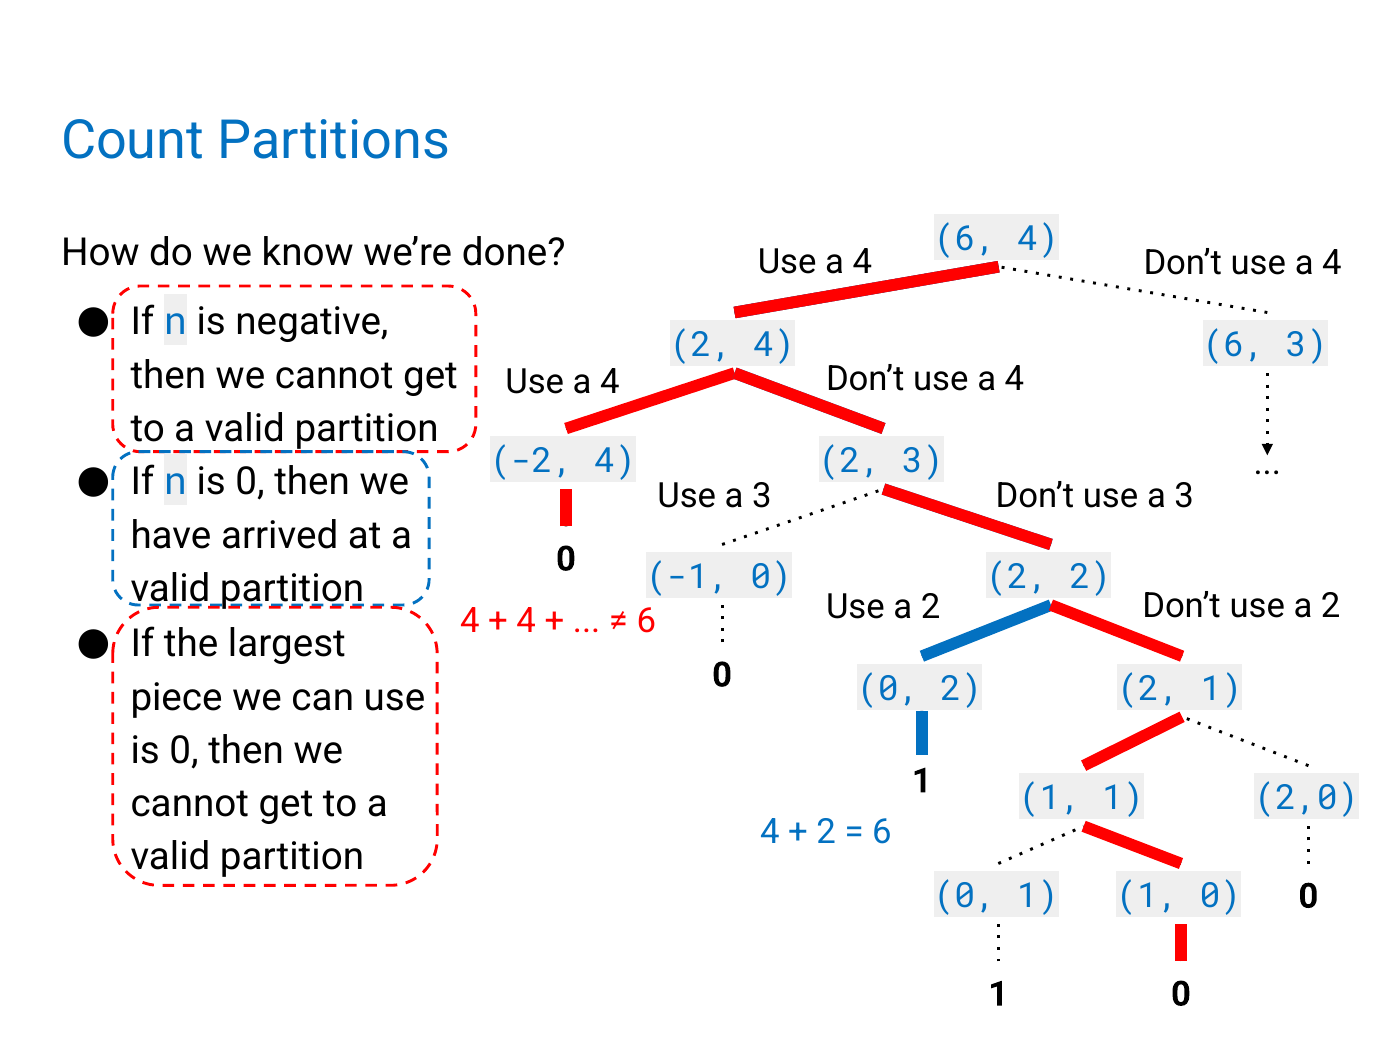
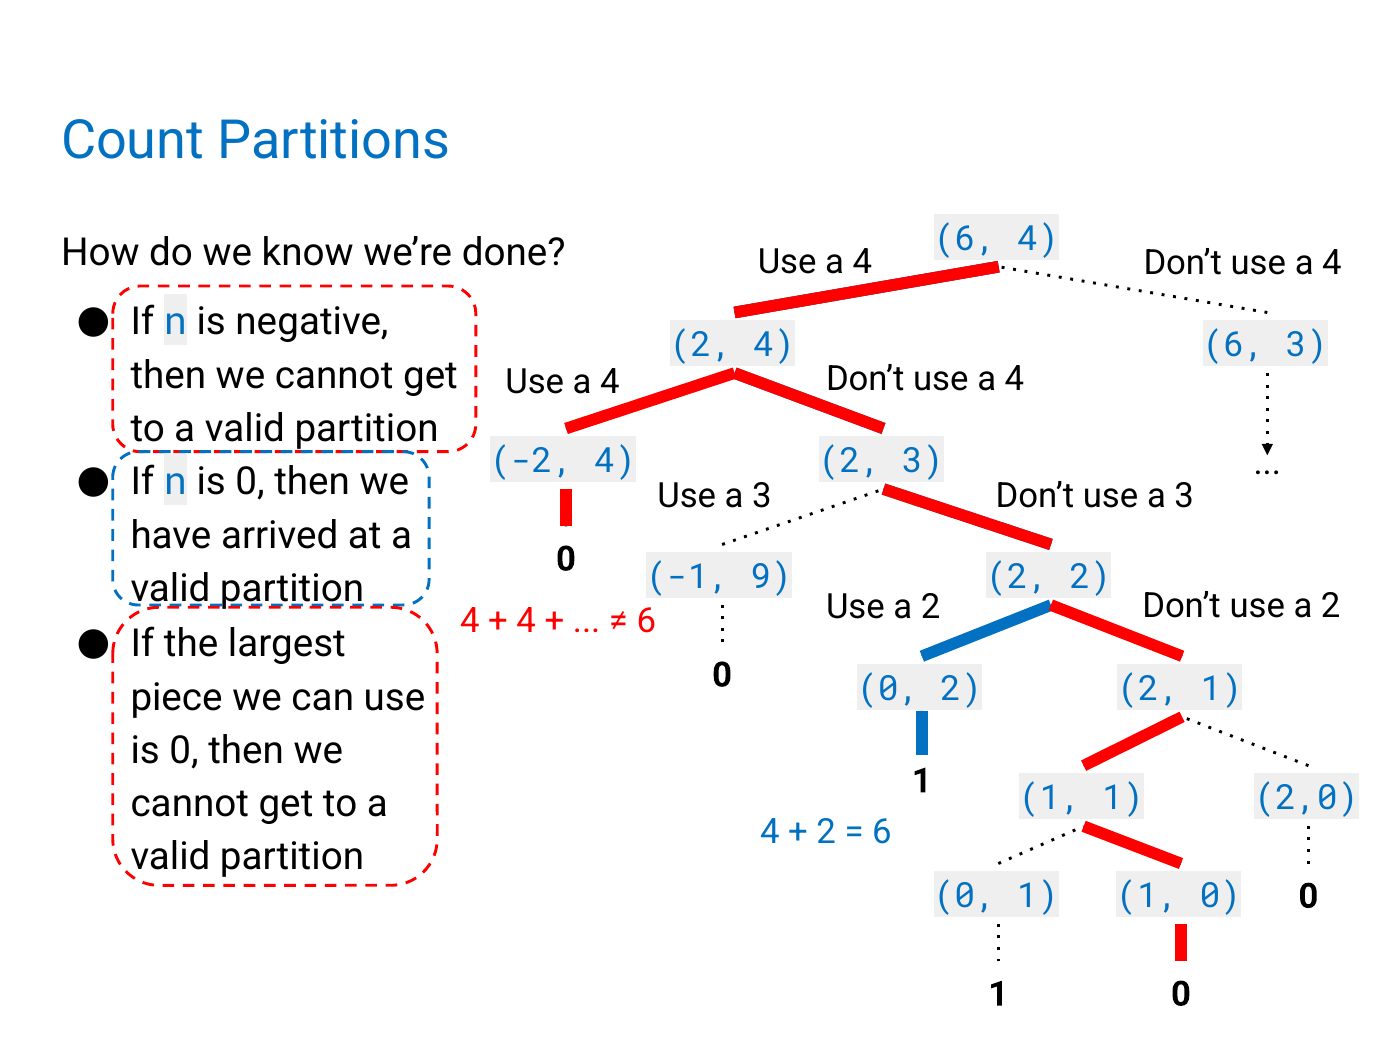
-1 0: 0 -> 9 (771, 577)
